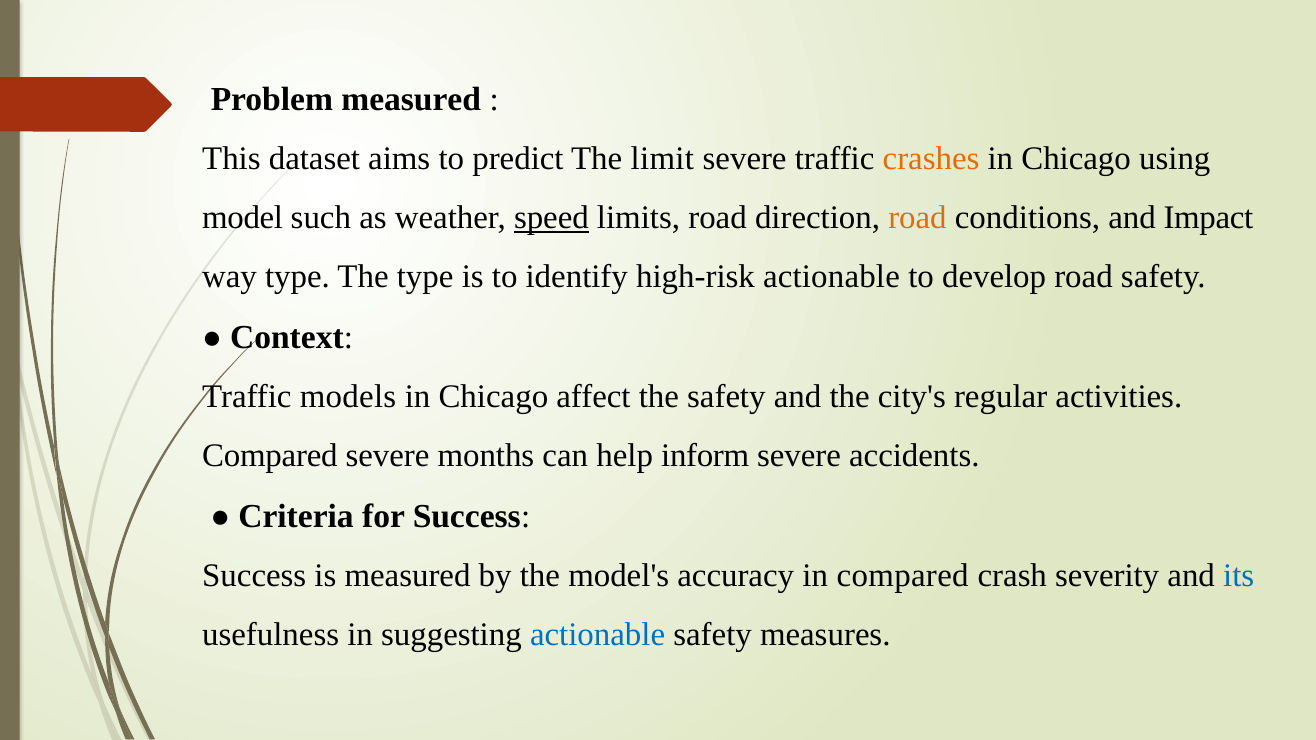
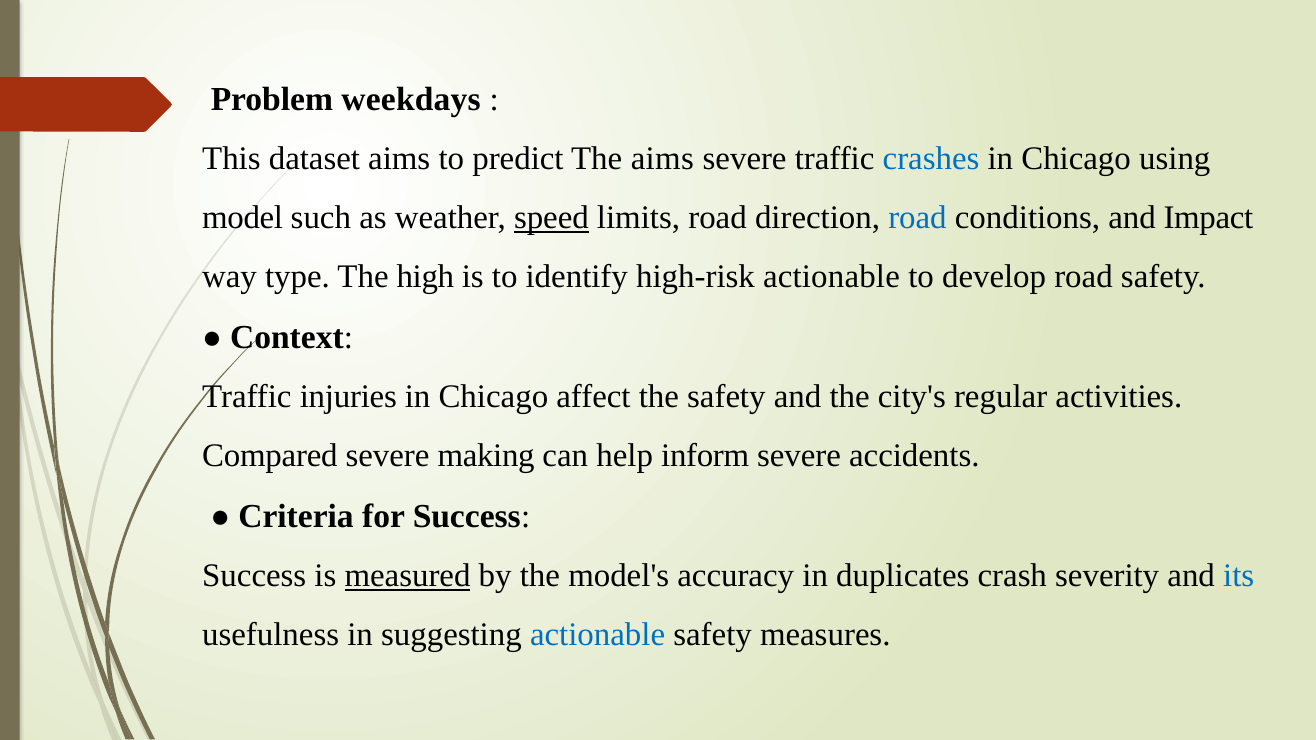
Problem measured: measured -> weekdays (411, 99)
The limit: limit -> aims (662, 159)
crashes colour: orange -> blue (931, 159)
road colour: orange -> blue (917, 218)
The type: type -> high (425, 277)
models: models -> injuries (348, 397)
months: months -> making (486, 456)
measured underline: none -> present (408, 576)
in compared: compared -> duplicates (903, 576)
